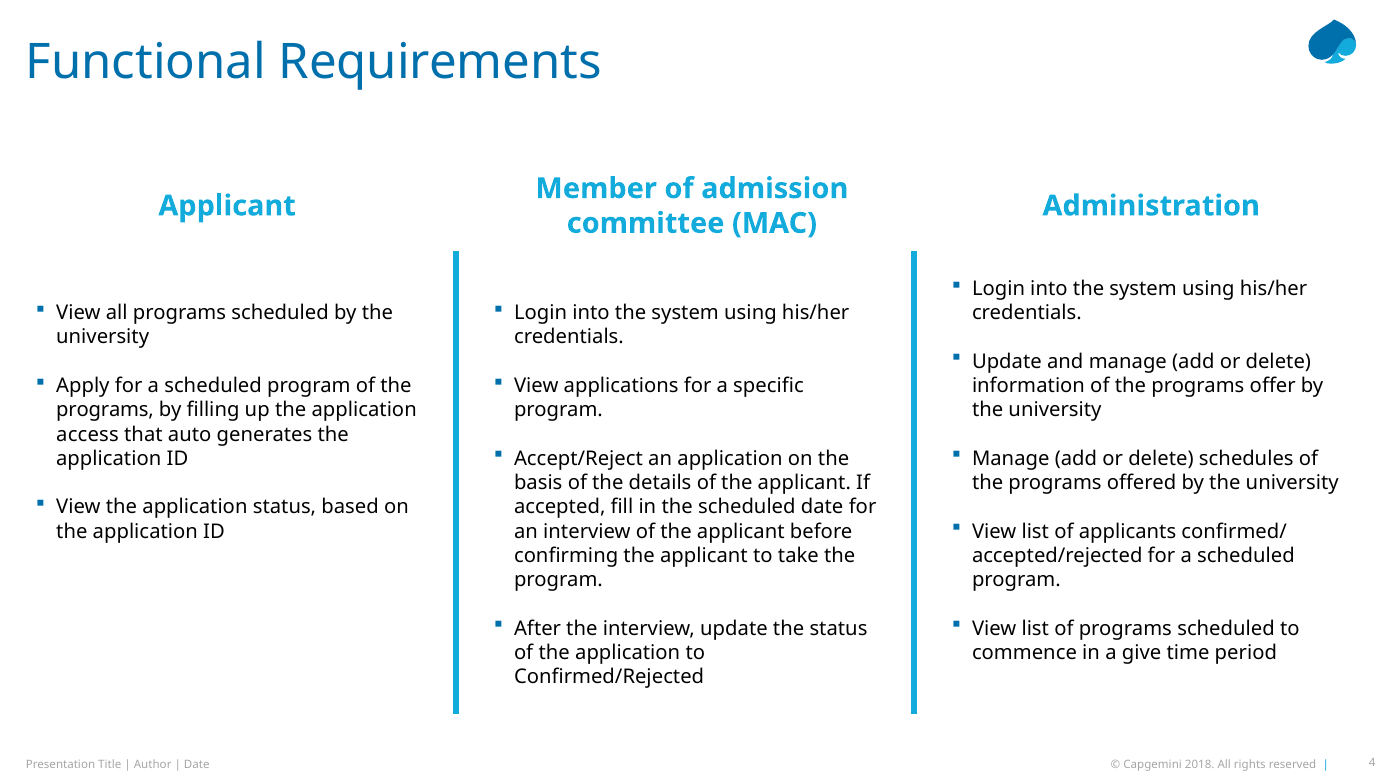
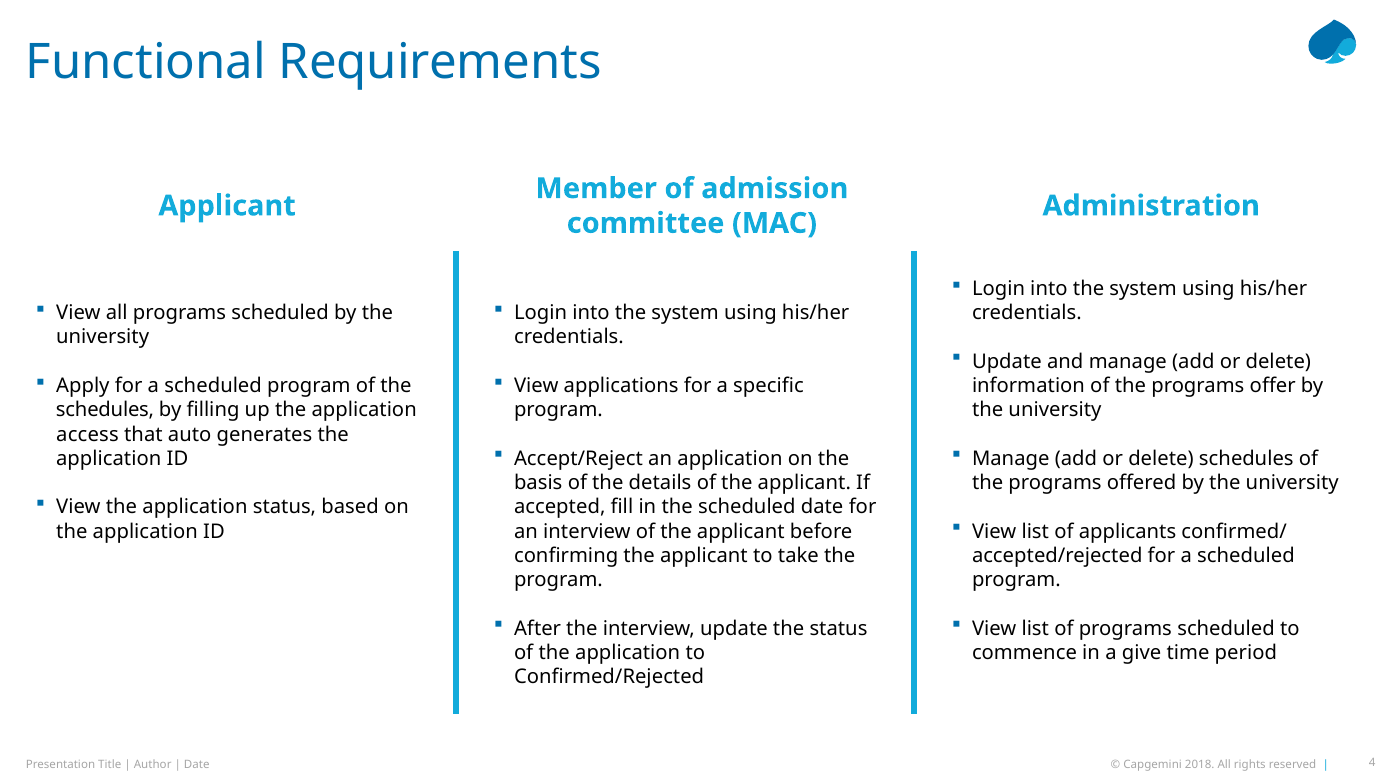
programs: programs -> schedules (105, 410)
